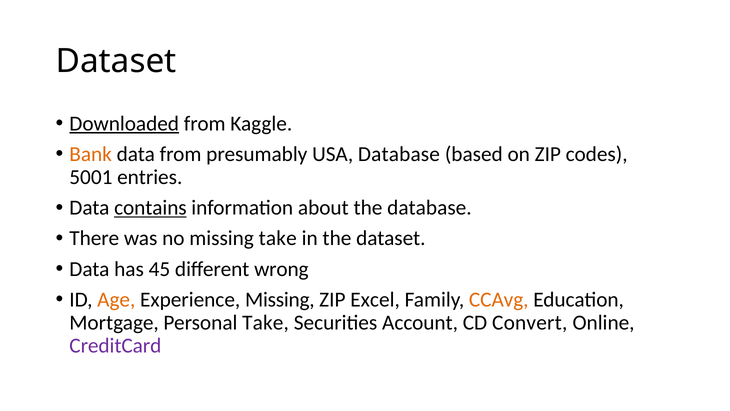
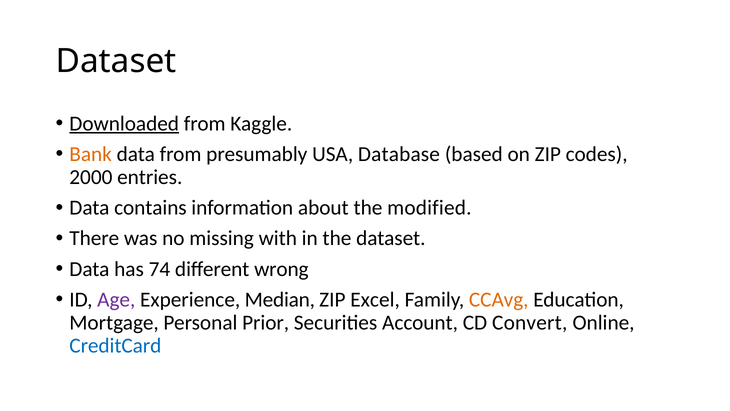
5001: 5001 -> 2000 (91, 177)
contains underline: present -> none (150, 208)
the database: database -> modified (429, 208)
missing take: take -> with (278, 238)
45: 45 -> 74 (159, 269)
Age colour: orange -> purple (116, 299)
Experience Missing: Missing -> Median (280, 299)
Personal Take: Take -> Prior (266, 322)
CreditCard colour: purple -> blue (115, 345)
